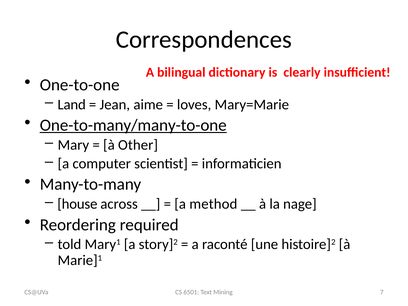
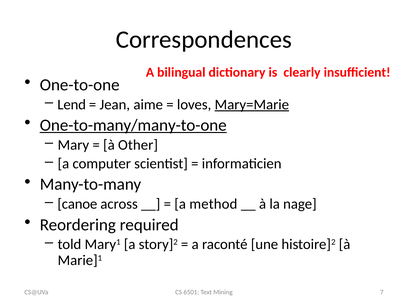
Land: Land -> Lend (72, 105)
Mary=Marie underline: none -> present (252, 105)
house: house -> canoe (77, 204)
